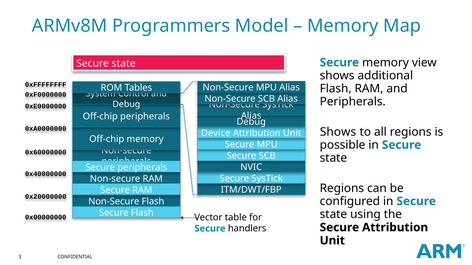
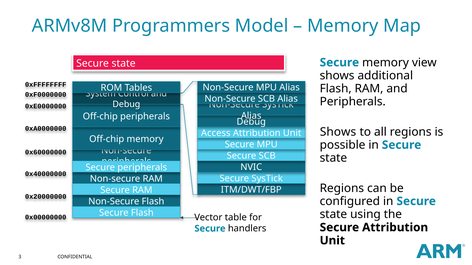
Device: Device -> Access (216, 133)
